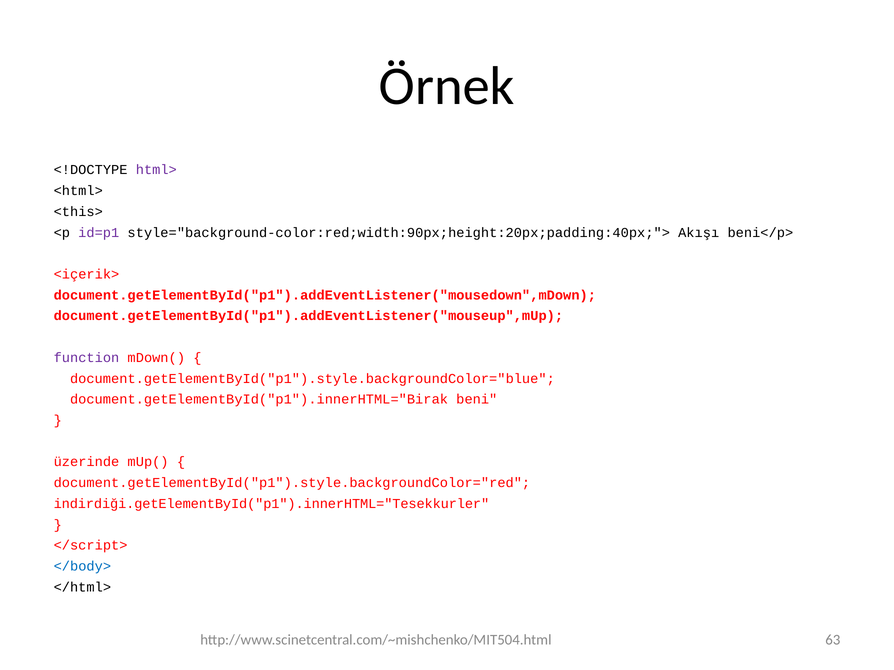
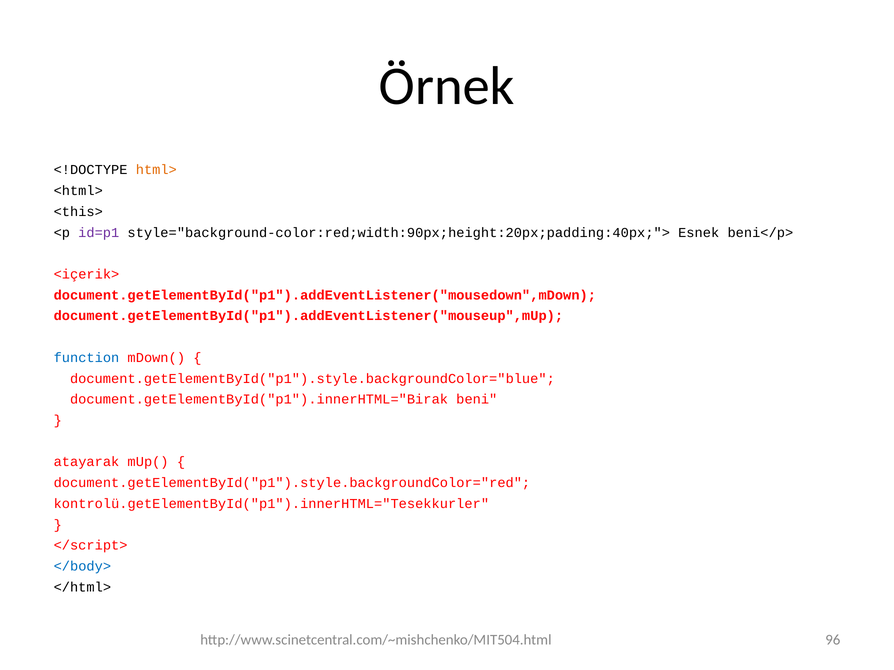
html> colour: purple -> orange (156, 170)
Akışı: Akışı -> Esnek (699, 233)
function colour: purple -> blue (86, 358)
üzerinde: üzerinde -> atayarak (86, 462)
indirdiği.getElementById("p1").innerHTML="Tesekkurler: indirdiği.getElementById("p1").innerHTML="Tesekkurler -> kontrolü.getElementById("p1").innerHTML="Tesekkurler (271, 504)
63: 63 -> 96 (833, 640)
